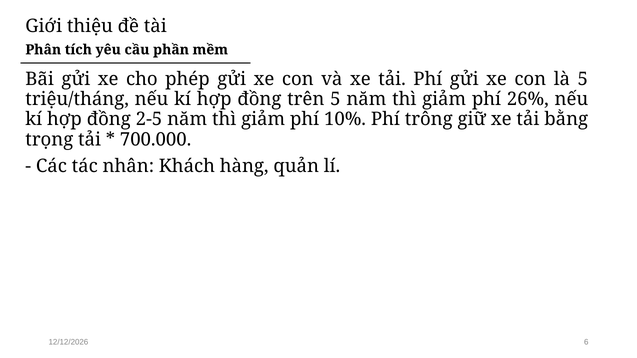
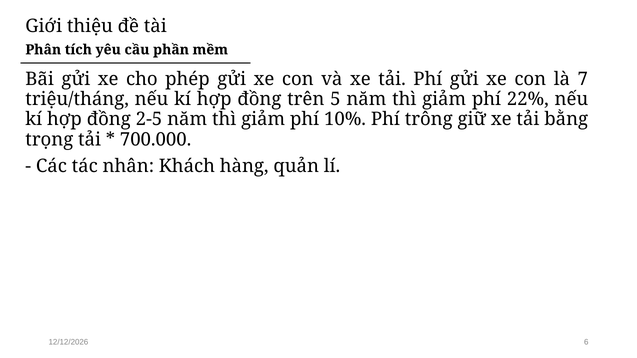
là 5: 5 -> 7 (583, 79)
26%: 26% -> 22% (528, 99)
